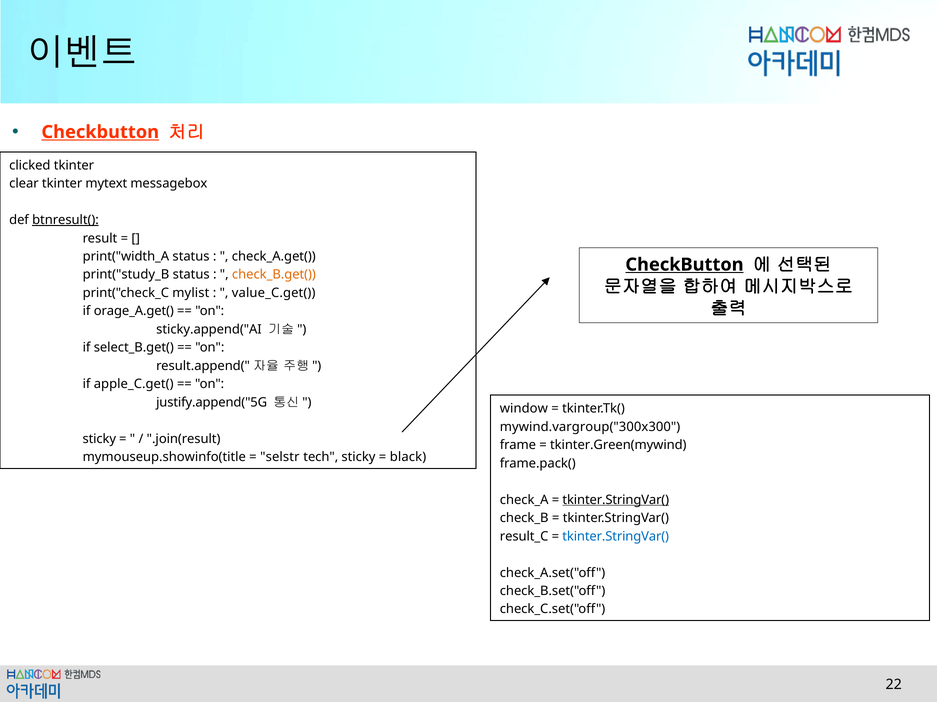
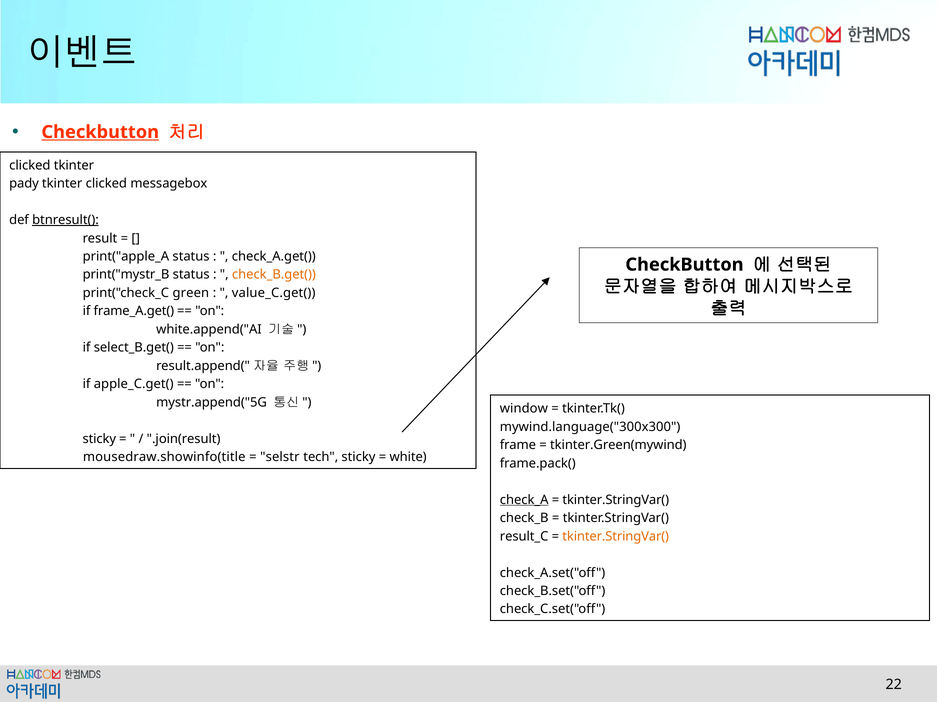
clear: clear -> pady (24, 184)
tkinter mytext: mytext -> clicked (106, 184)
print("width_A: print("width_A -> print("apple_A (126, 257)
CheckButton underline: present -> none (684, 265)
print("study_B: print("study_B -> print("mystr_B (126, 275)
mylist: mylist -> green (191, 293)
orage_A.get(: orage_A.get( -> frame_A.get( (134, 312)
sticky.append("AI: sticky.append("AI -> white.append("AI (209, 330)
justify.append("5G: justify.append("5G -> mystr.append("5G (212, 403)
mywind.vargroup("300x300: mywind.vargroup("300x300 -> mywind.language("300x300 (590, 427)
mymouseup.showinfo(title: mymouseup.showinfo(title -> mousedraw.showinfo(title (164, 458)
black: black -> white (408, 458)
check_A underline: none -> present (524, 500)
tkinter.StringVar( underline: present -> none (616, 500)
tkinter.StringVar( colour: blue -> orange (616, 537)
